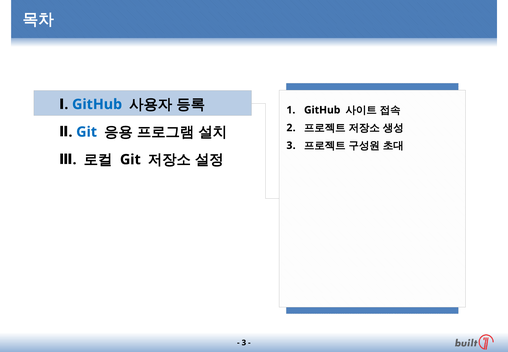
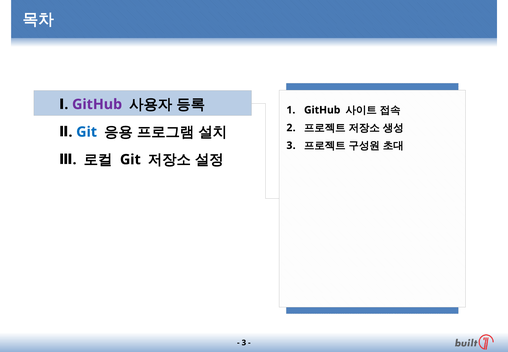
GitHub colour: blue -> purple (97, 104)
